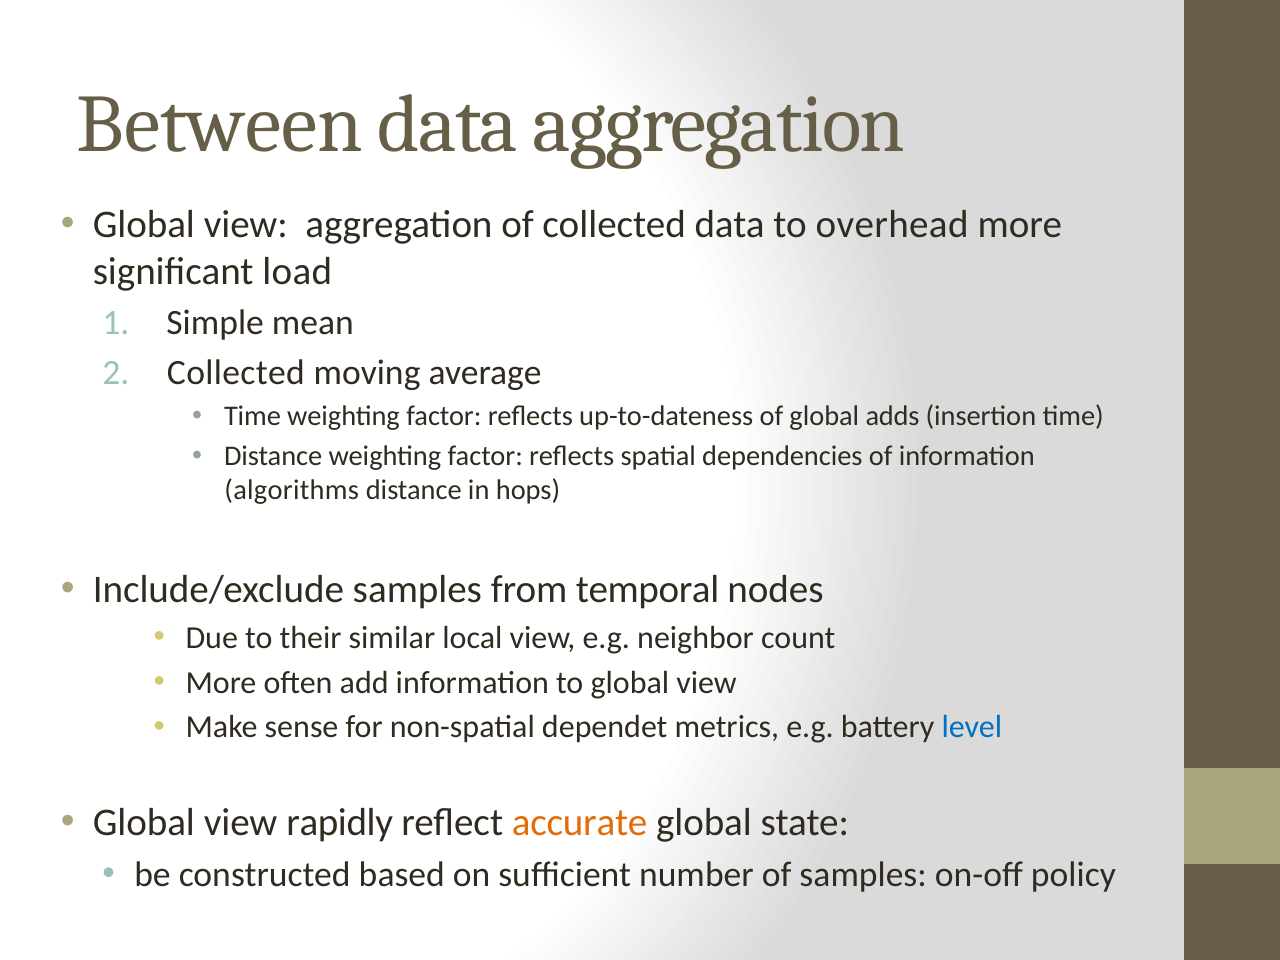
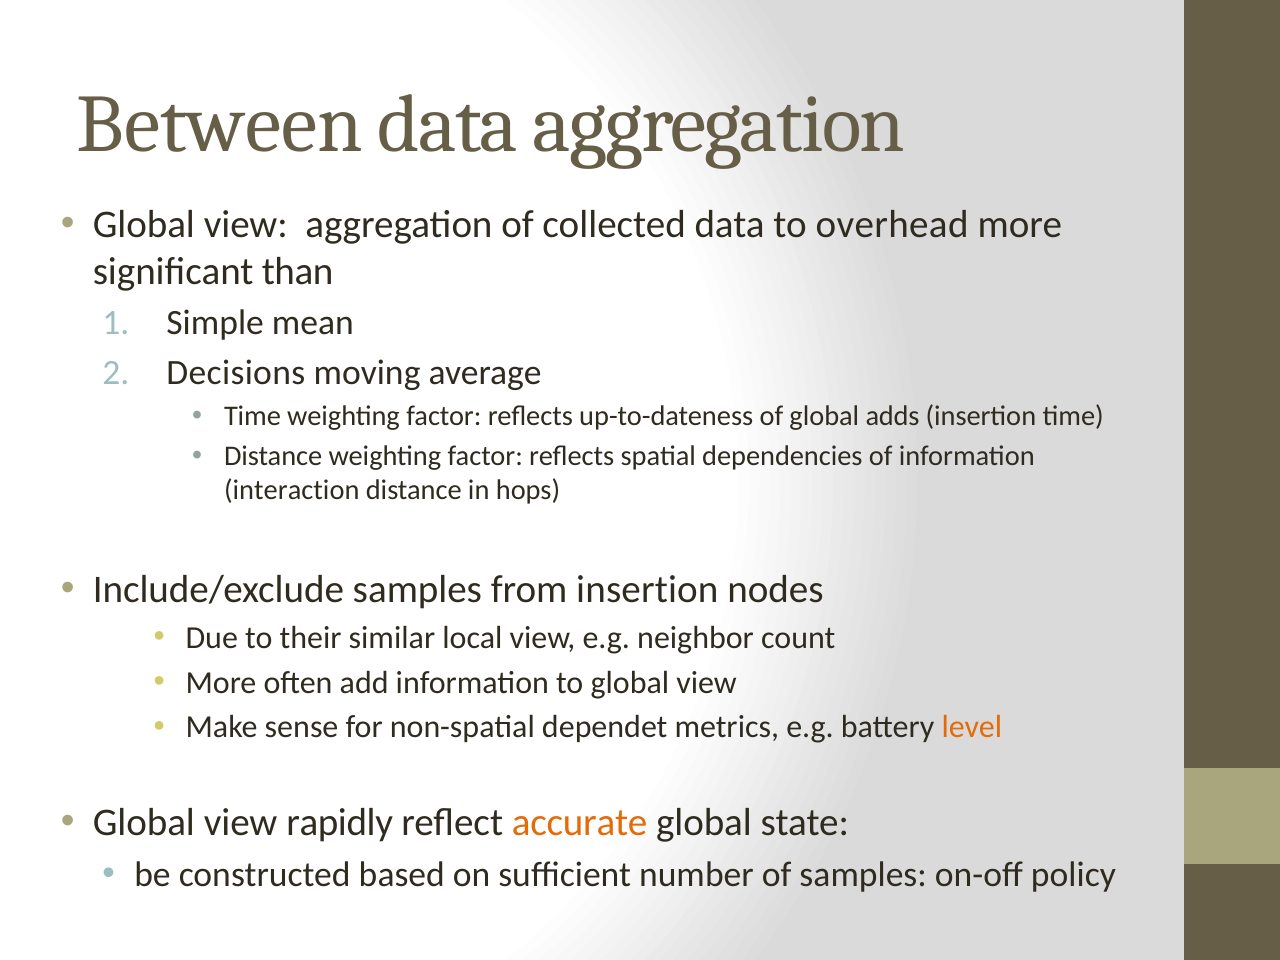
load: load -> than (298, 271)
Collected: Collected -> Decisions (236, 373)
algorithms: algorithms -> interaction (292, 490)
from temporal: temporal -> insertion (647, 589)
level colour: blue -> orange (972, 727)
